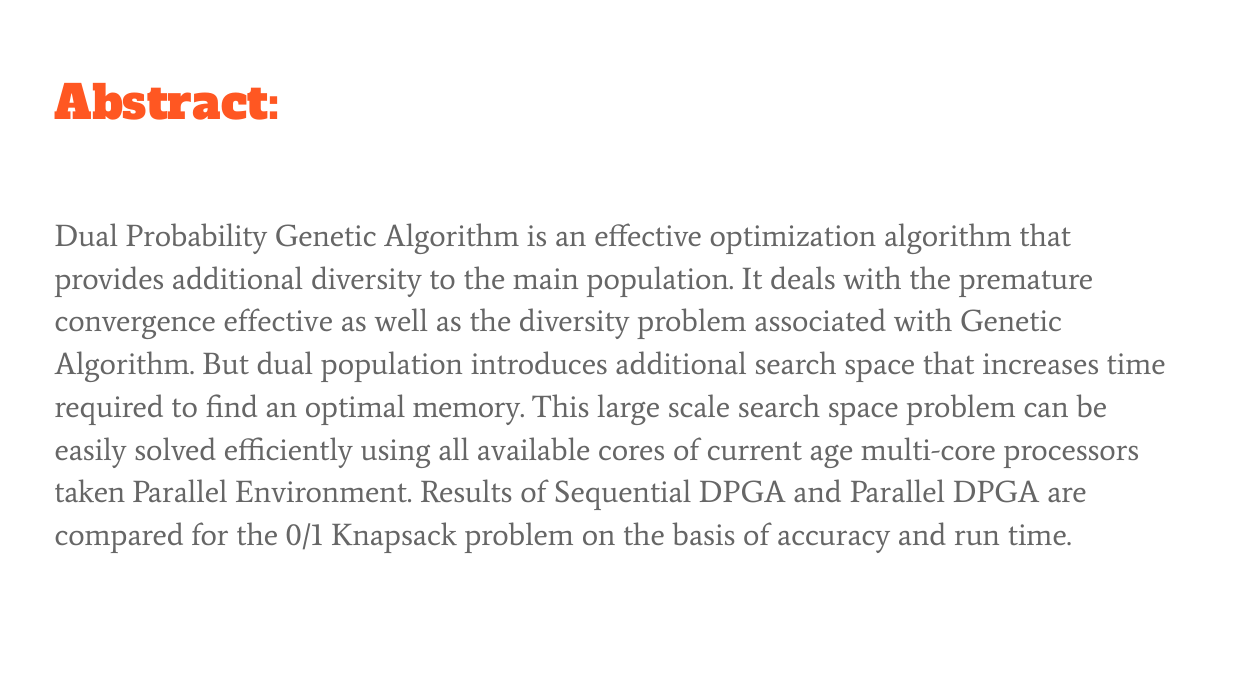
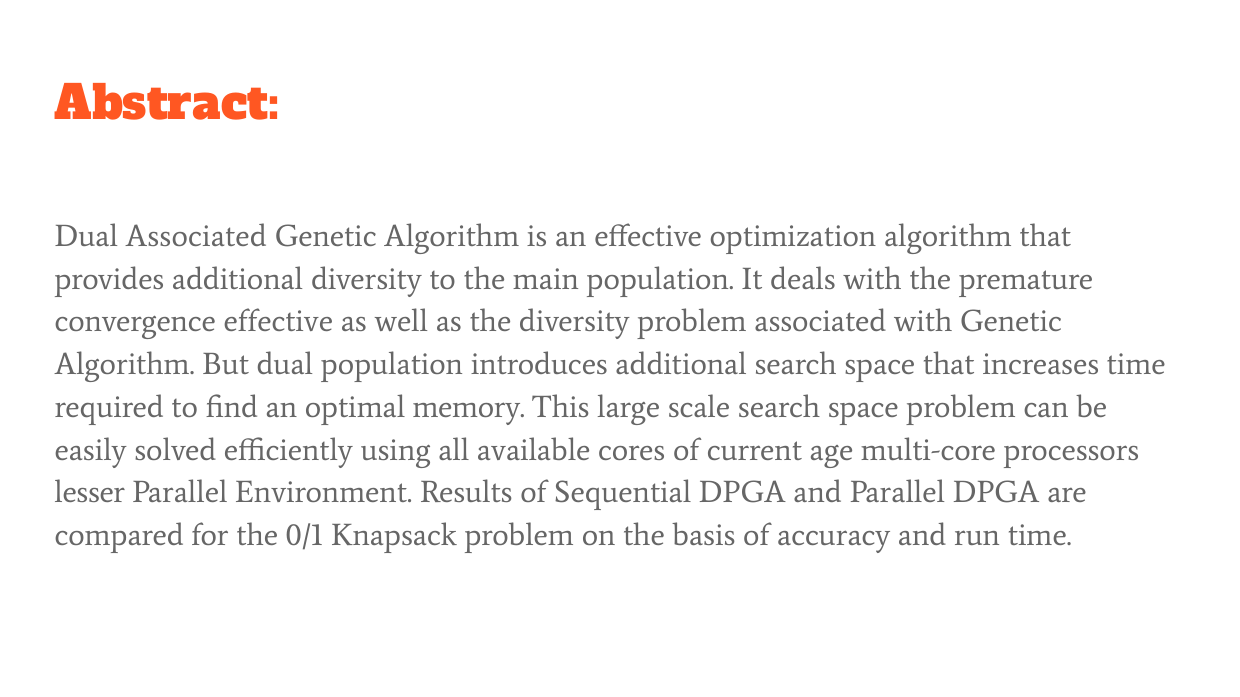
Dual Probability: Probability -> Associated (196, 236)
taken: taken -> lesser (90, 493)
